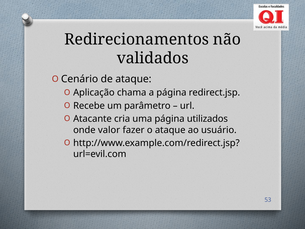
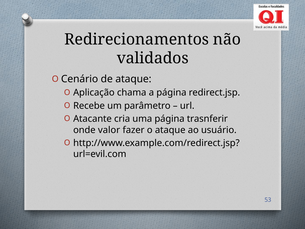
utilizados: utilizados -> trasnferir (207, 119)
